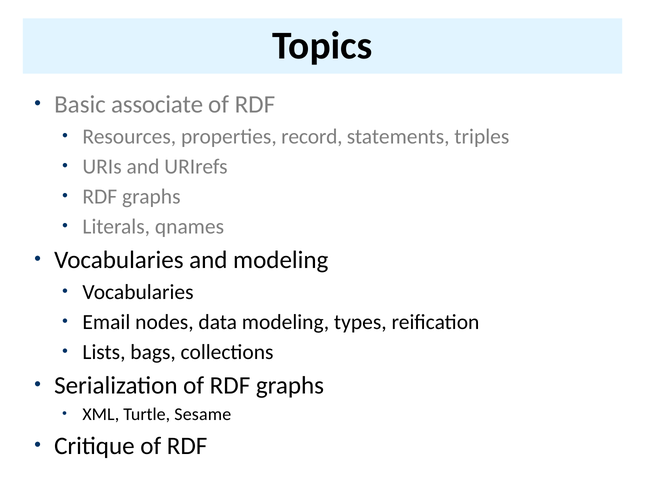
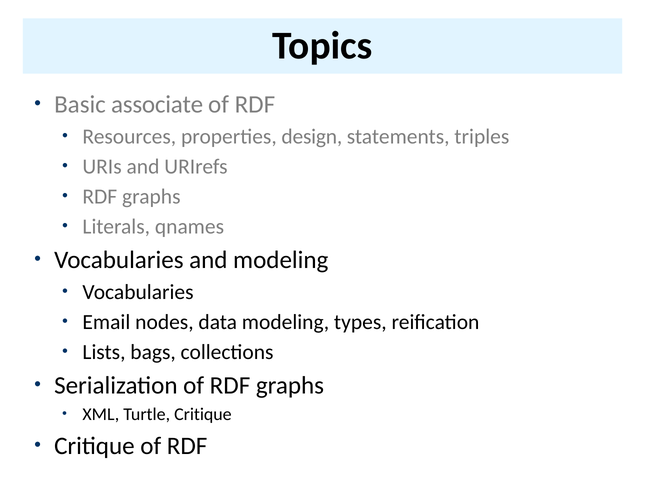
record: record -> design (312, 136)
Turtle Sesame: Sesame -> Critique (203, 414)
